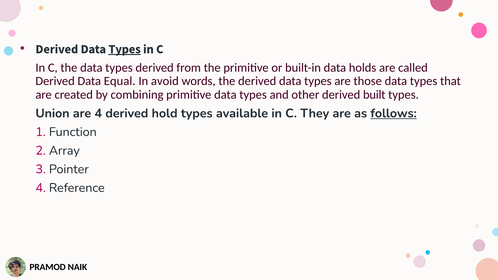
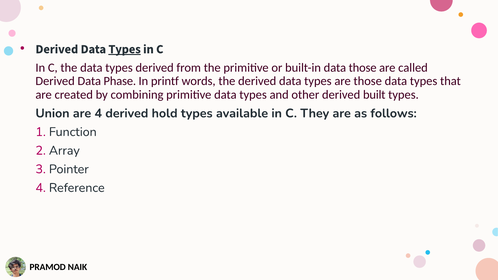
data holds: holds -> those (363, 68)
Equal: Equal -> Phase (120, 81)
avoid: avoid -> printf (165, 81)
follows underline: present -> none (394, 113)
